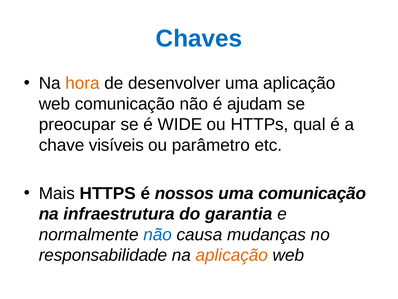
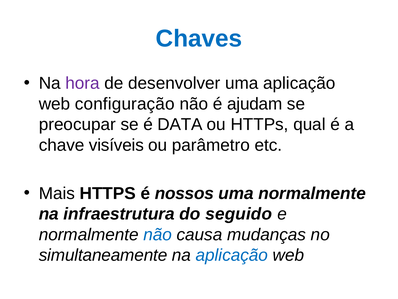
hora colour: orange -> purple (83, 83)
web comunicação: comunicação -> configuração (125, 104)
WIDE: WIDE -> DATA (180, 124)
uma comunicação: comunicação -> normalmente (312, 193)
garantia: garantia -> seguido (239, 214)
responsabilidade: responsabilidade -> simultaneamente (103, 255)
aplicação colour: orange -> blue (232, 255)
